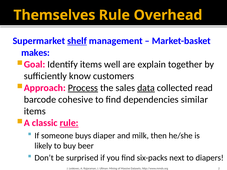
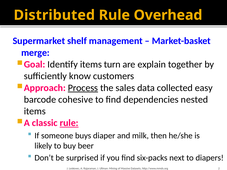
Themselves: Themselves -> Distributed (54, 15)
shelf underline: present -> none (77, 41)
makes: makes -> merge (35, 53)
well: well -> turn (112, 64)
data underline: present -> none (146, 88)
read: read -> easy (204, 88)
similar: similar -> nested (194, 100)
